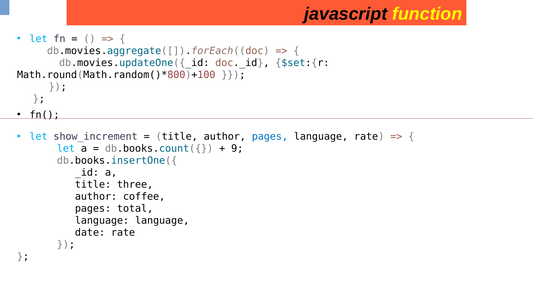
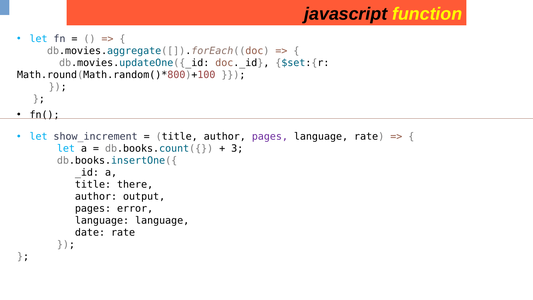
pages colour: blue -> purple (270, 137)
9: 9 -> 3 (237, 149)
three: three -> there (135, 184)
coffee: coffee -> output (144, 196)
total: total -> error (135, 208)
